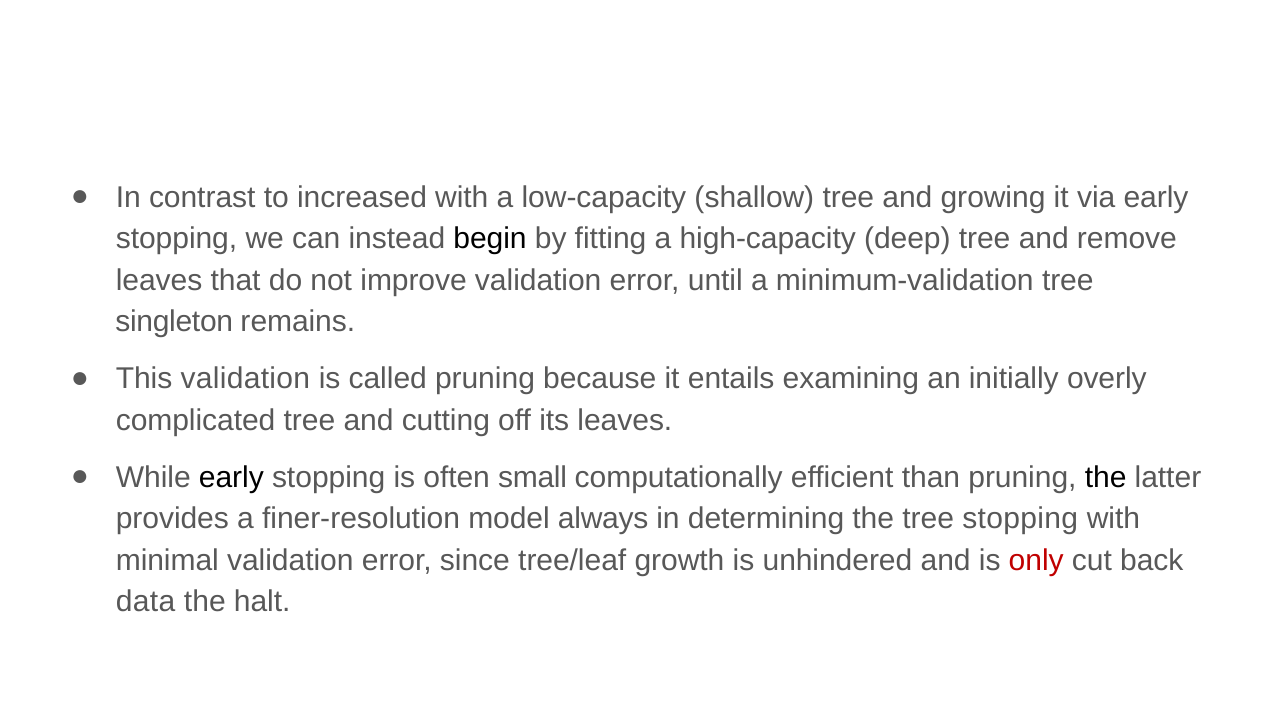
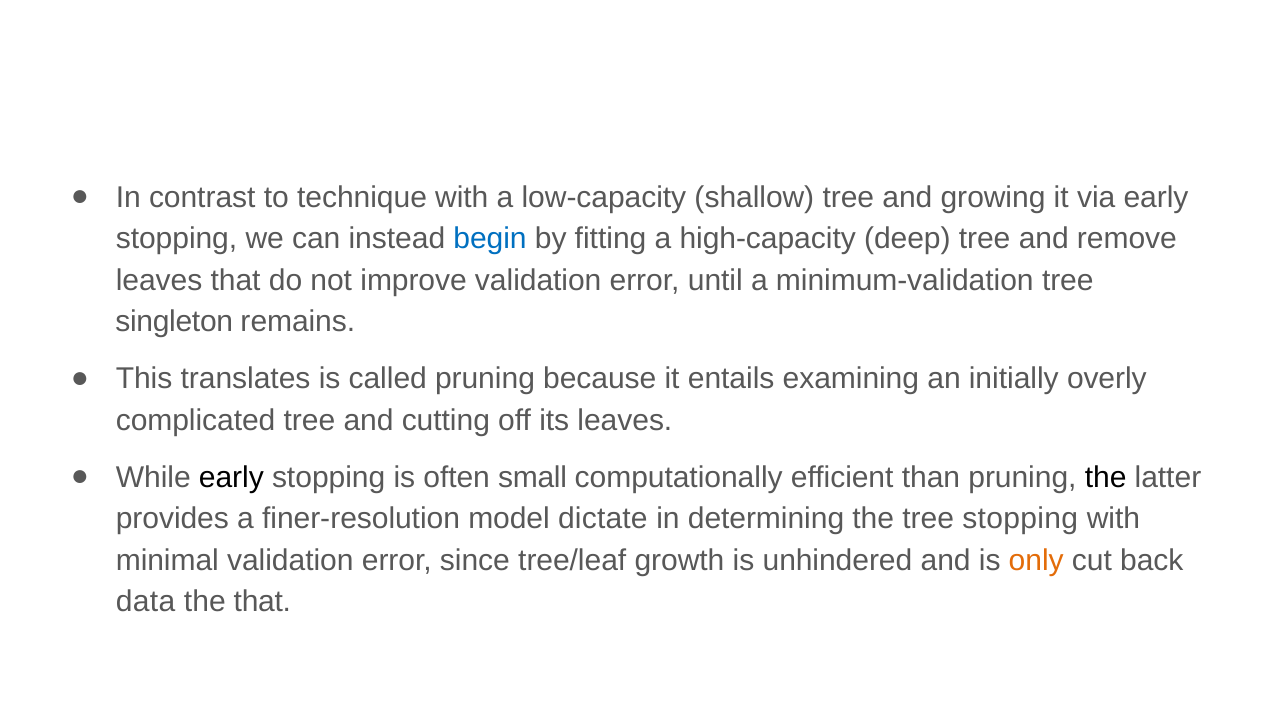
increased: increased -> technique (362, 198)
begin colour: black -> blue (490, 239)
This validation: validation -> translates (246, 379)
always: always -> dictate (603, 519)
only colour: red -> orange (1036, 561)
the halt: halt -> that (262, 602)
